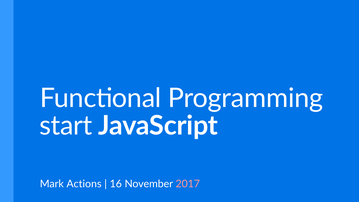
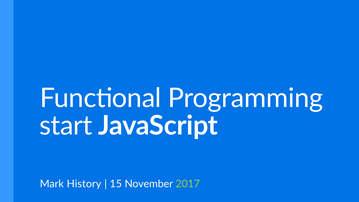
Actions: Actions -> History (84, 184)
16: 16 -> 15 (116, 184)
2017 colour: pink -> light green (188, 184)
